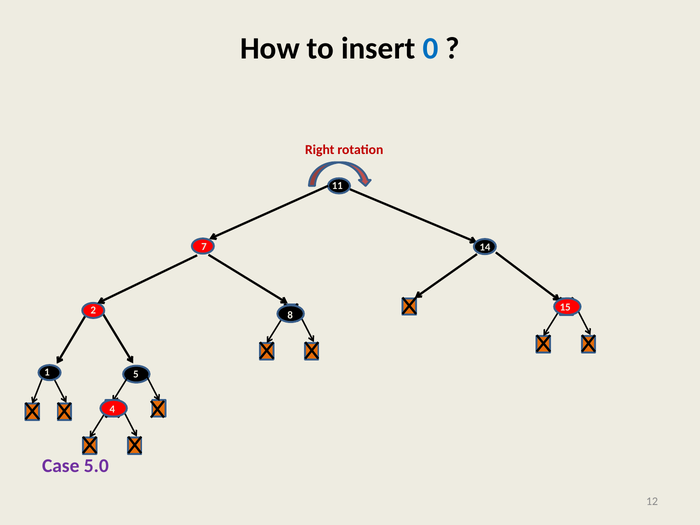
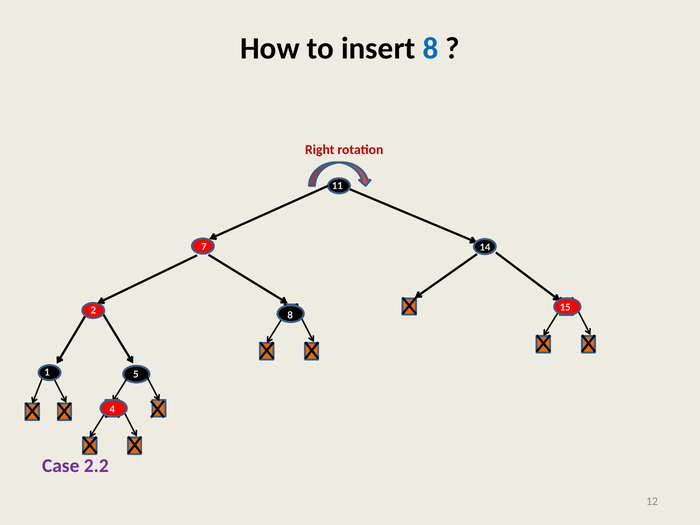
insert 0: 0 -> 8 (430, 48)
5.0: 5.0 -> 2.2 (96, 466)
